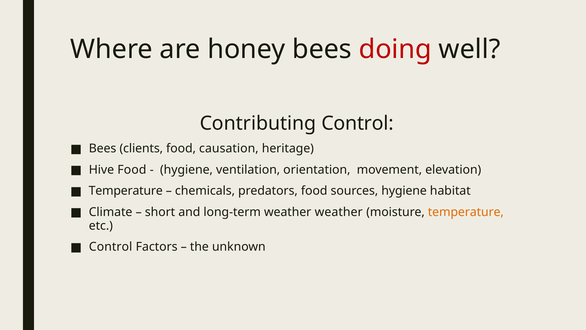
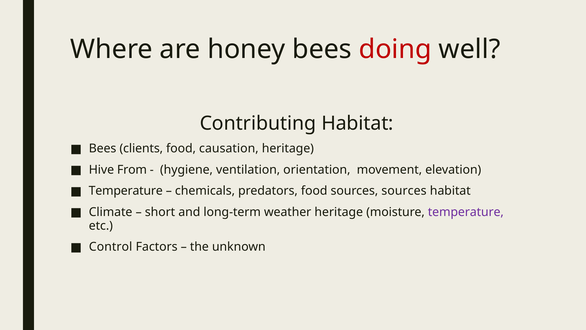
Contributing Control: Control -> Habitat (357, 123)
Hive Food: Food -> From (132, 170)
sources hygiene: hygiene -> sources (404, 191)
weather weather: weather -> heritage (339, 212)
temperature colour: orange -> purple (466, 212)
